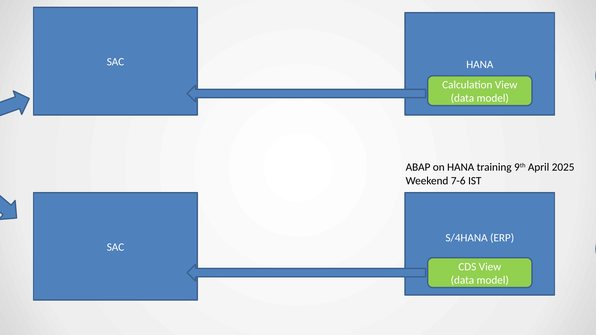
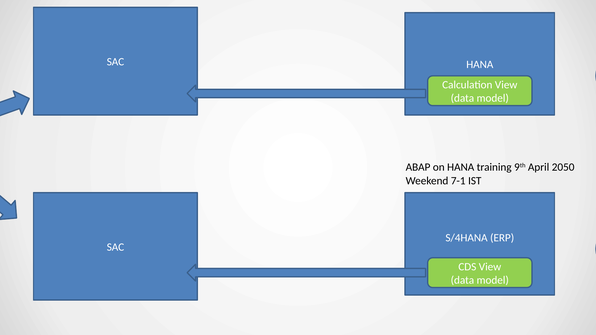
2025: 2025 -> 2050 (563, 167)
7-6: 7-6 -> 7-1 (458, 181)
